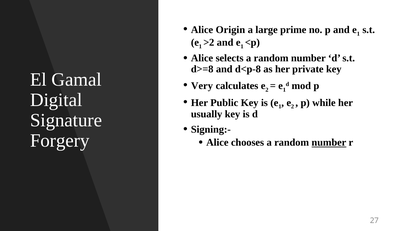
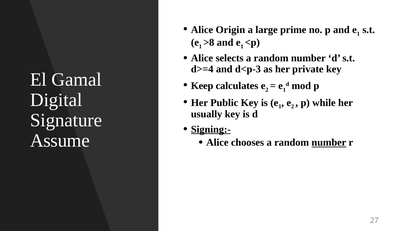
>2: >2 -> >8 (209, 42)
d>=8: d>=8 -> d>=4 (202, 69)
d<p-8: d<p-8 -> d<p-3 (248, 69)
Very: Very -> Keep (202, 86)
Signing:- underline: none -> present (211, 129)
Forgery: Forgery -> Assume (60, 140)
